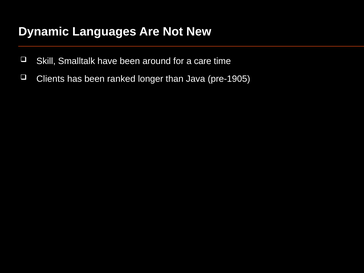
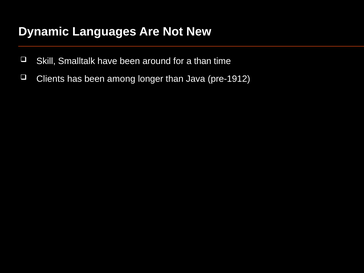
a care: care -> than (203, 61)
ranked: ranked -> among (121, 79)
pre-1905: pre-1905 -> pre-1912 (229, 79)
